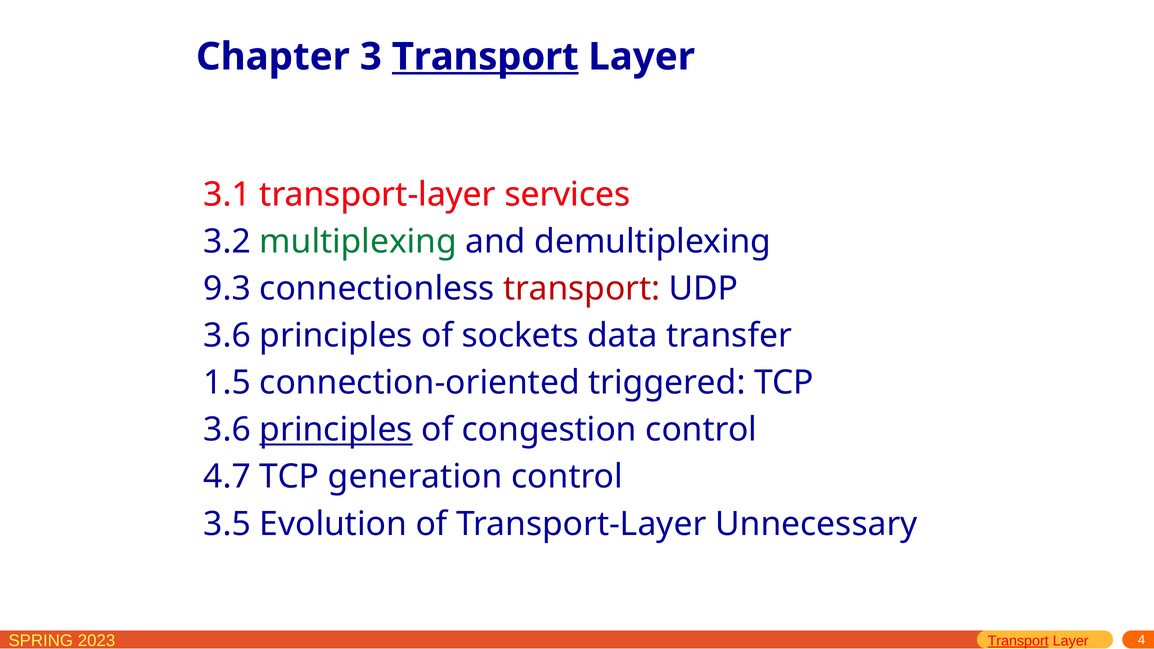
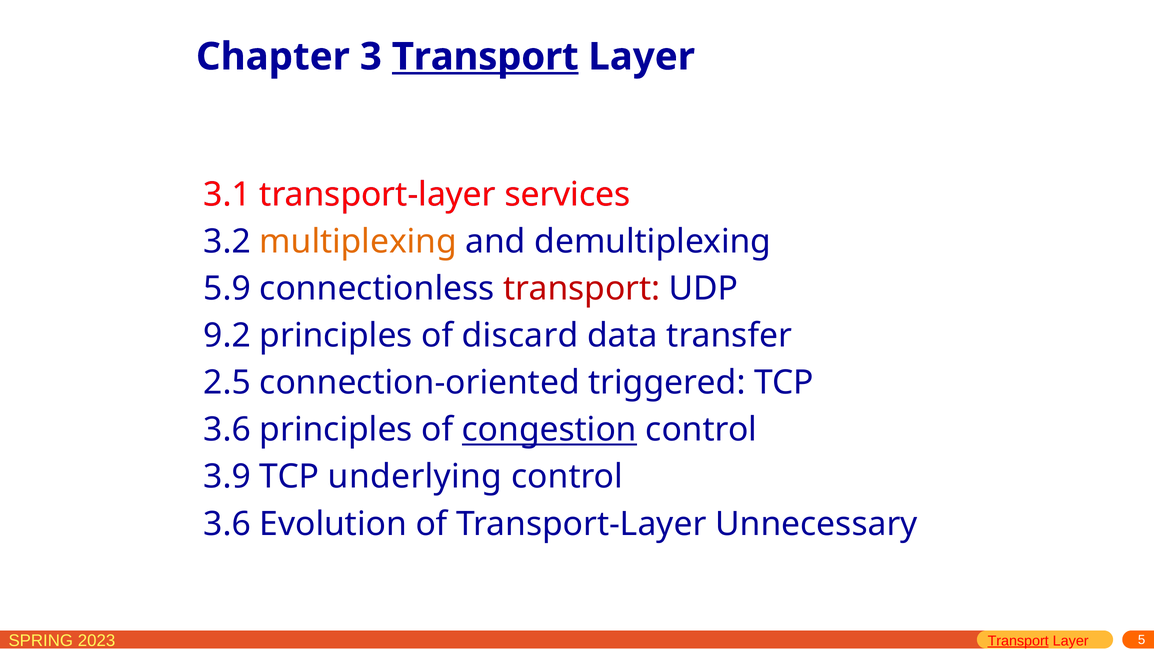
multiplexing colour: green -> orange (358, 242)
9.3: 9.3 -> 5.9 (227, 289)
3.6: 3.6 -> 9.2 (227, 336)
sockets: sockets -> discard (520, 336)
1.5: 1.5 -> 2.5 (227, 383)
principles underline: present -> none (336, 430)
congestion underline: none -> present (549, 430)
4.7: 4.7 -> 3.9 (227, 477)
generation: generation -> underlying (415, 477)
3.5: 3.5 -> 3.6 (227, 524)
4: 4 -> 5 (1142, 640)
